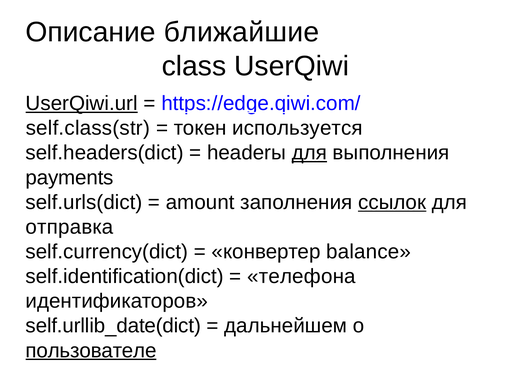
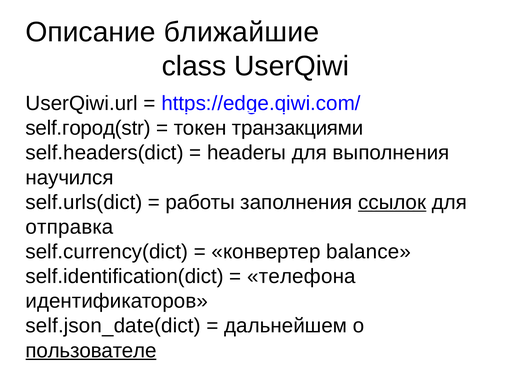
UserQiwi.url underline: present -> none (82, 103)
self.class(str: self.class(str -> self.город(str (88, 128)
используется: используется -> транзакциями (298, 128)
для underline: present -> none (309, 153)
payments: payments -> научился (70, 178)
amount: amount -> работы (200, 202)
self.urllib_date(dict: self.urllib_date(dict -> self.json_date(dict (113, 326)
